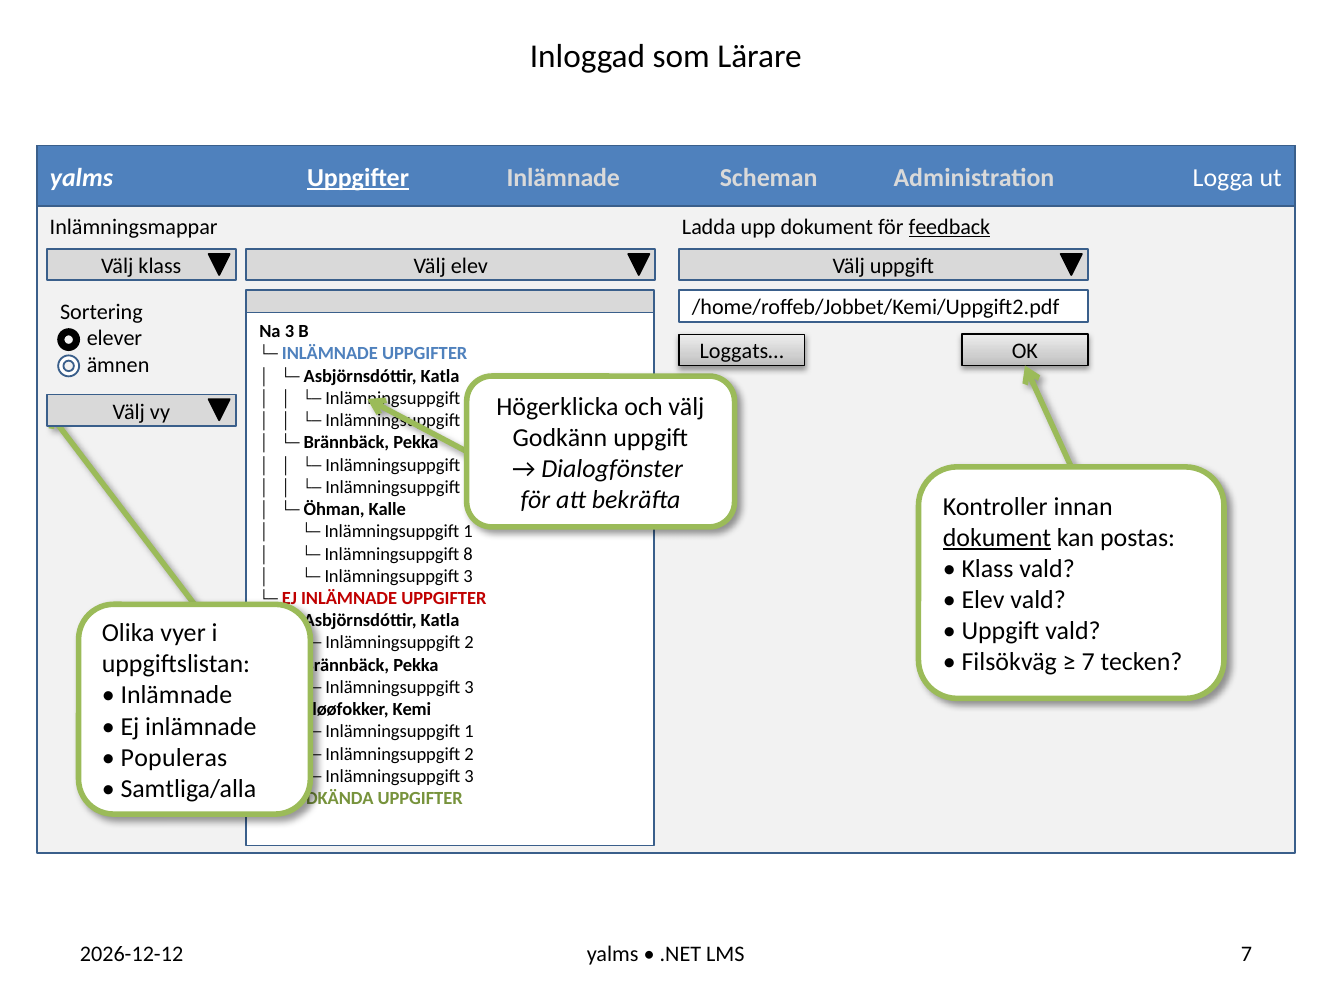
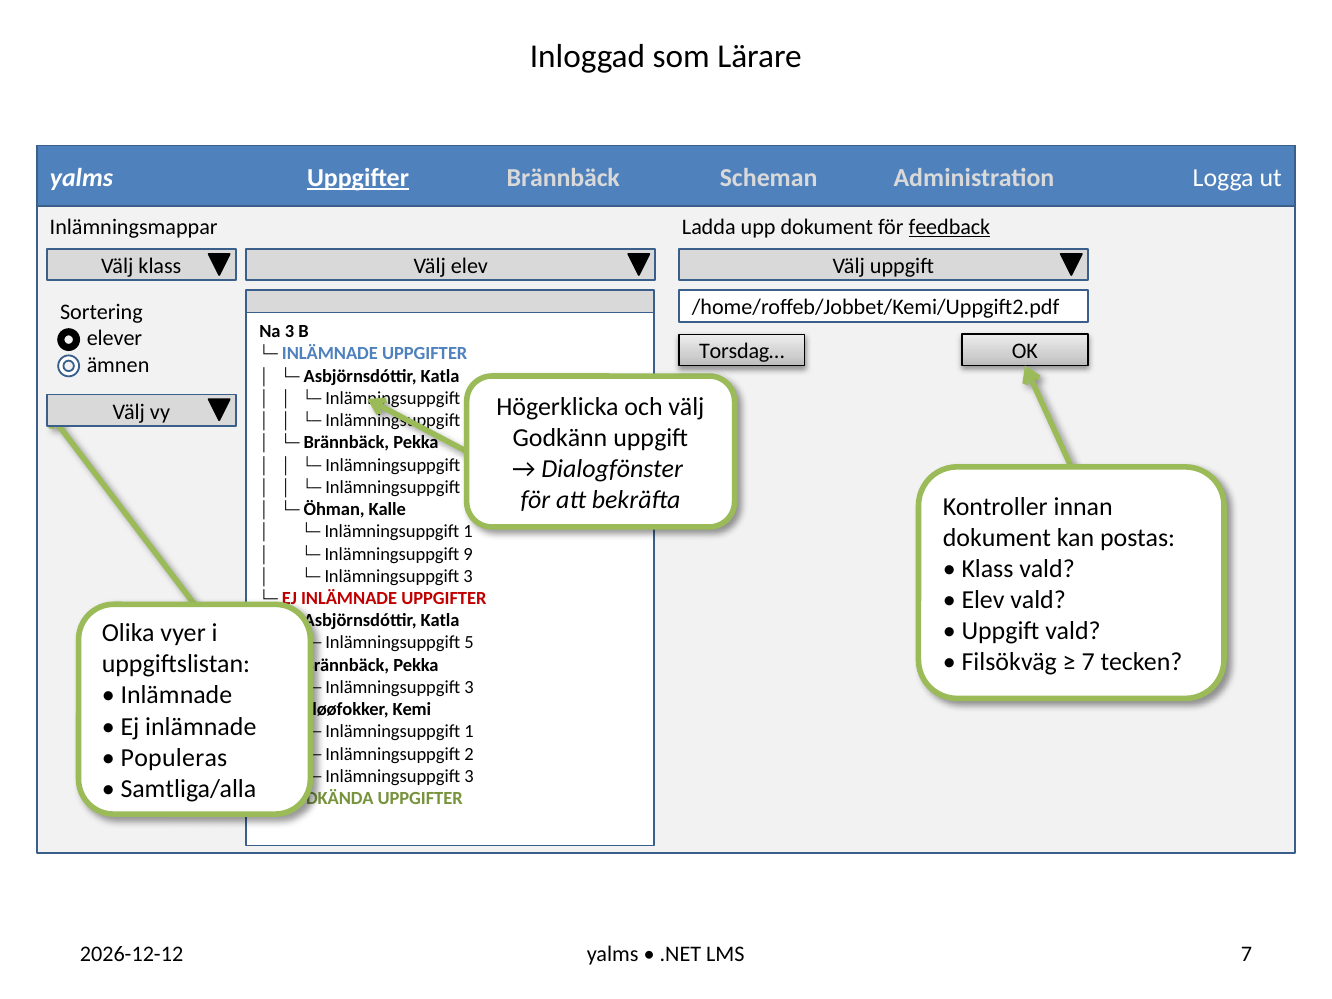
Uppgifter Inlämnade: Inlämnade -> Brännbäck (563, 177)
Loggats…: Loggats… -> Torsdag… (742, 352)
dokument underline: present -> none (997, 538)
8: 8 -> 9 (468, 554)
2: 2 -> 5 (469, 643)
